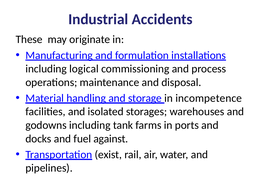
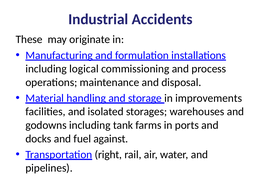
incompetence: incompetence -> improvements (209, 98)
exist: exist -> right (108, 154)
